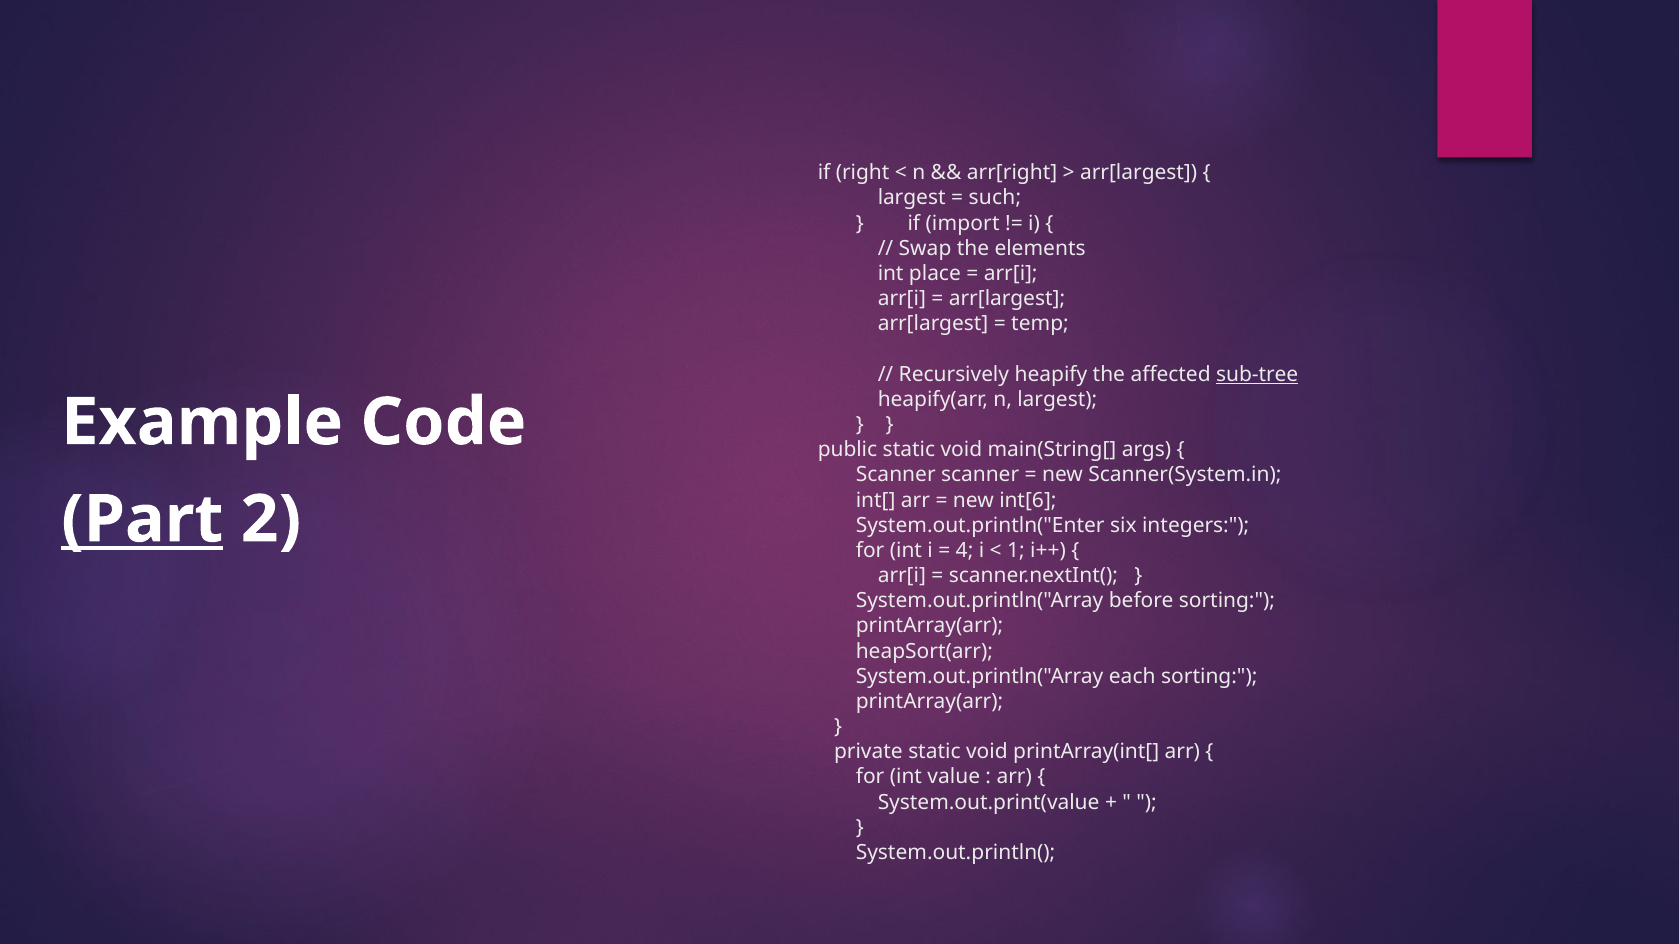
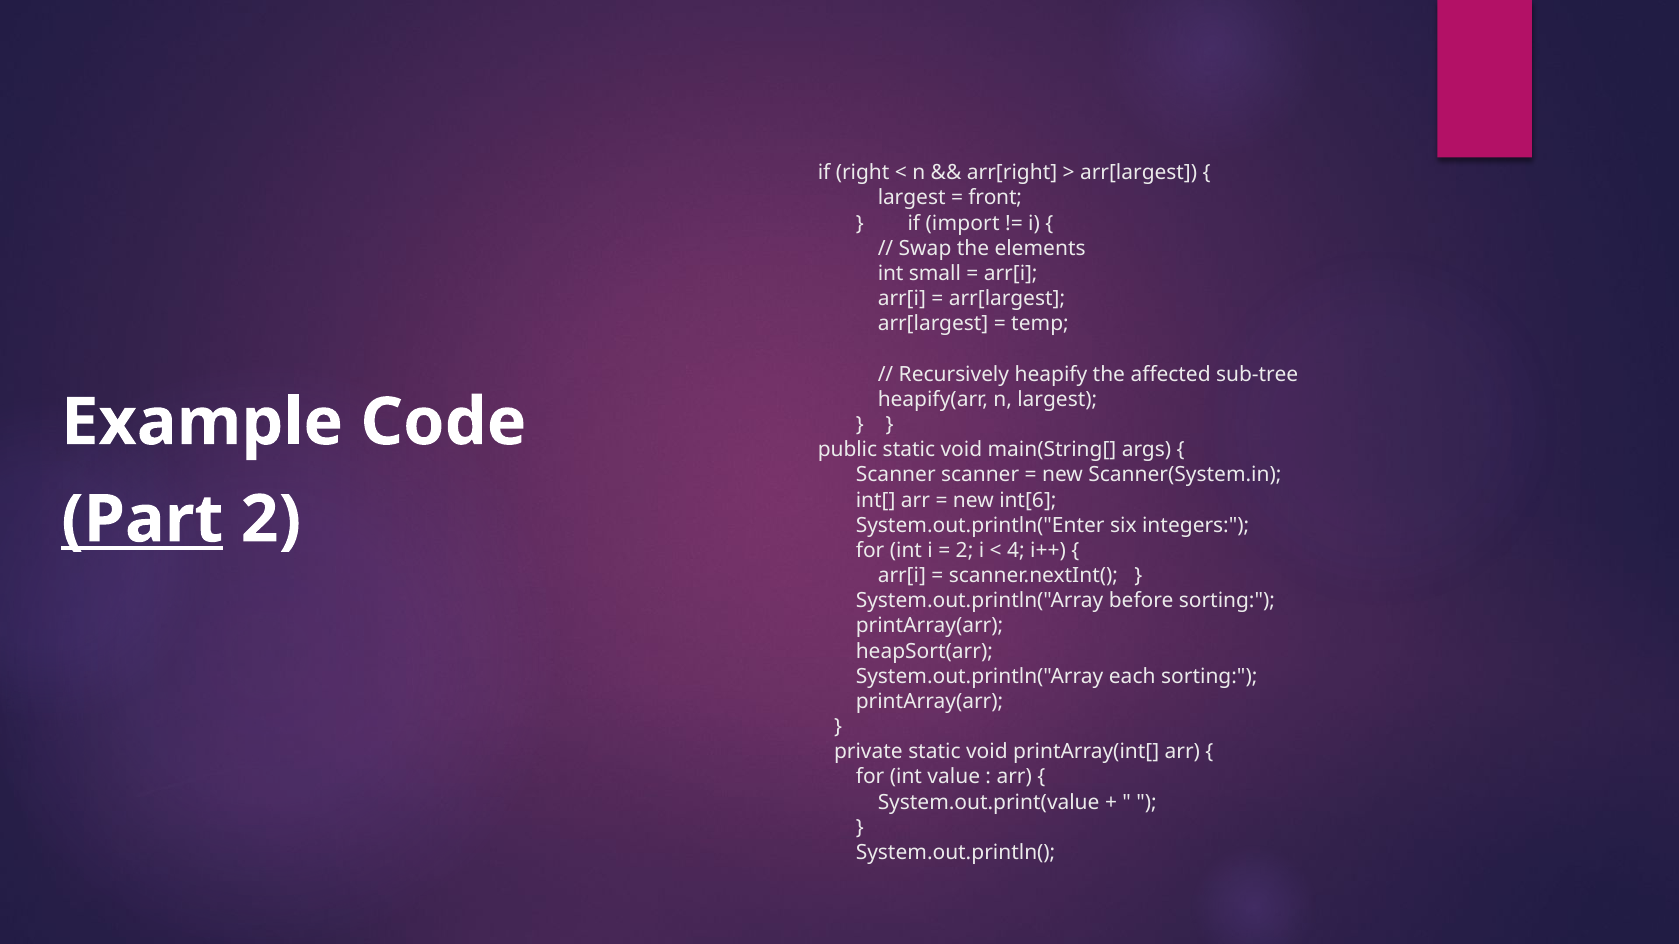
such: such -> front (995, 198)
place: place -> small (935, 274)
sub-tree underline: present -> none (1257, 374)
4: 4 -> 2 (965, 551)
1: 1 -> 4 (1016, 551)
